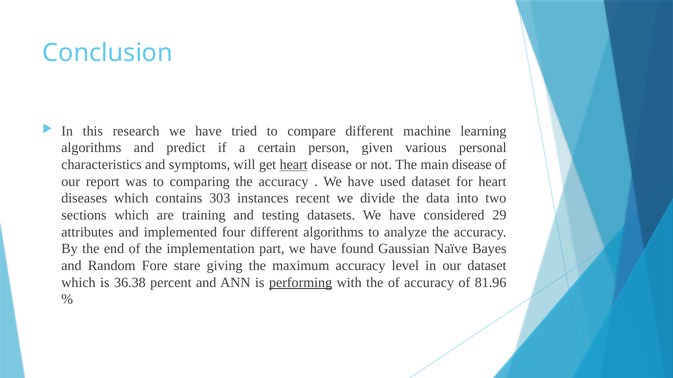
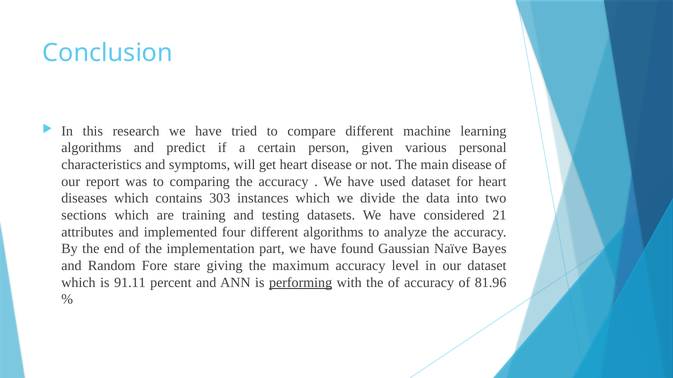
heart underline: present -> none (294, 165)
instances recent: recent -> which (313, 199)
29: 29 -> 21 (499, 215)
36.38: 36.38 -> 91.11 (130, 283)
